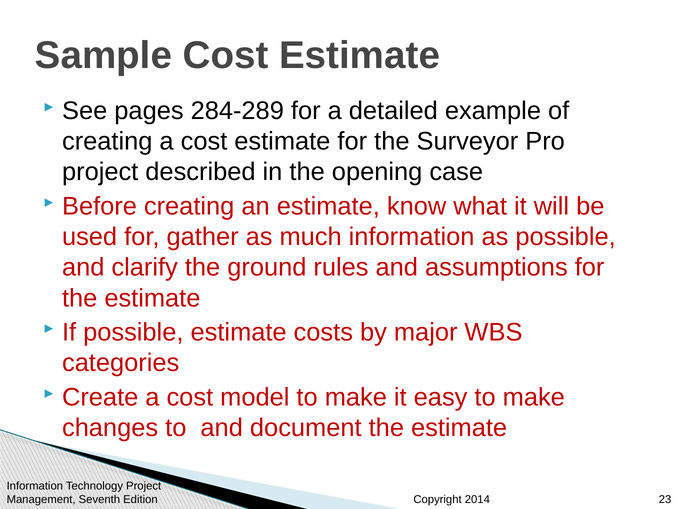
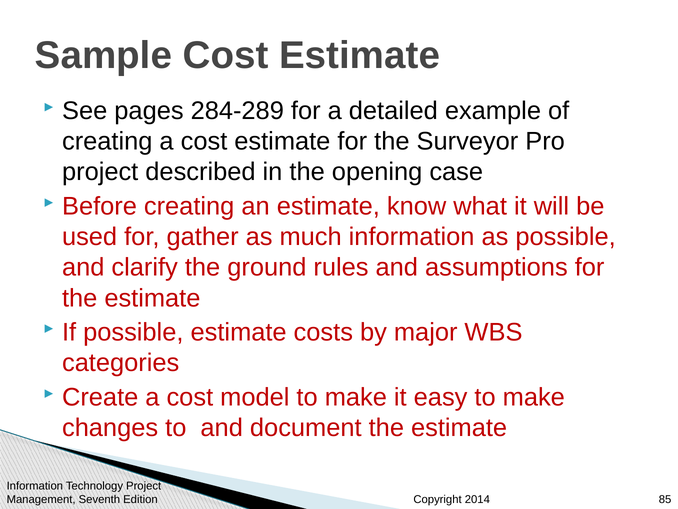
23: 23 -> 85 (665, 499)
